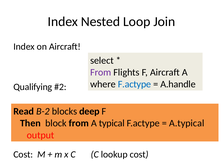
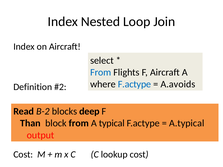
From colour: purple -> blue (101, 72)
A.handle: A.handle -> A.avoids (178, 84)
Qualifying: Qualifying -> Definition (33, 87)
Then: Then -> Than (30, 123)
